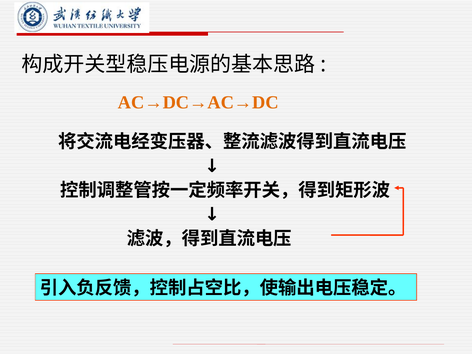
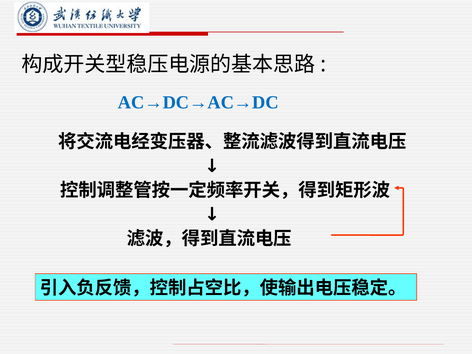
AC→DC→AC→DC colour: orange -> blue (198, 102)
